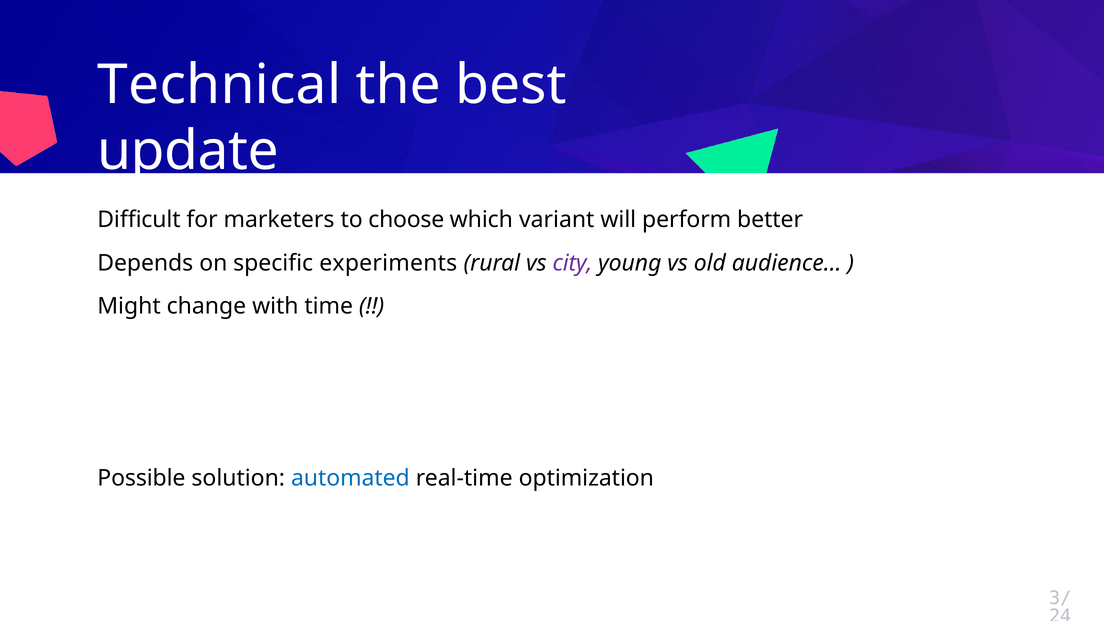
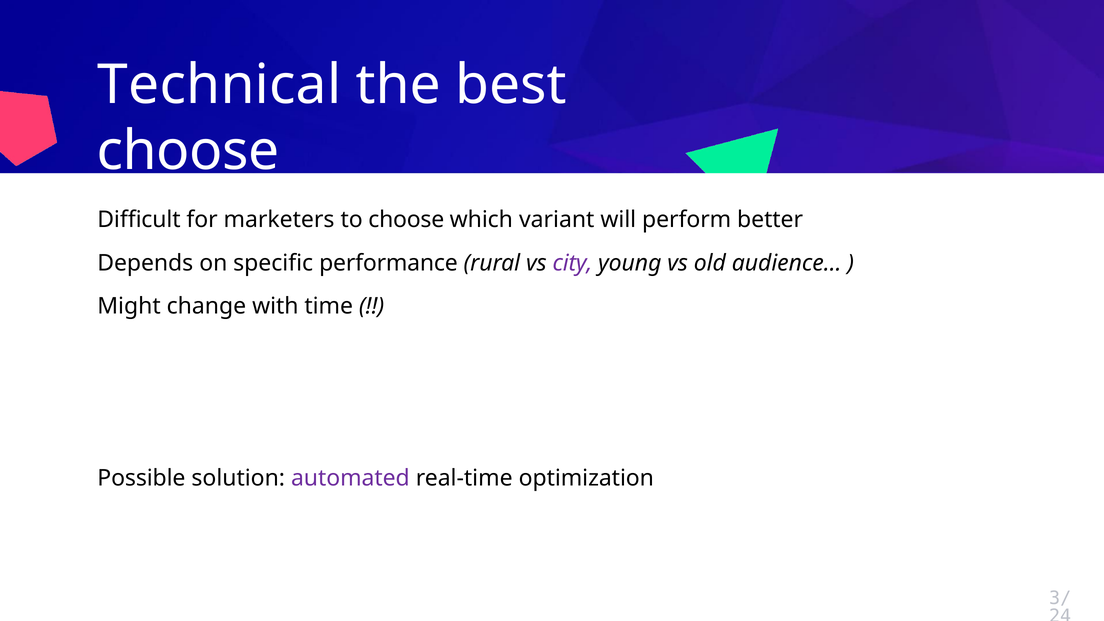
update: update -> choose (188, 151)
experiments: experiments -> performance (388, 263)
automated colour: blue -> purple (350, 478)
